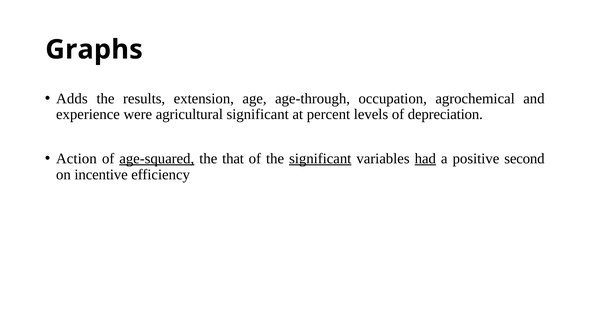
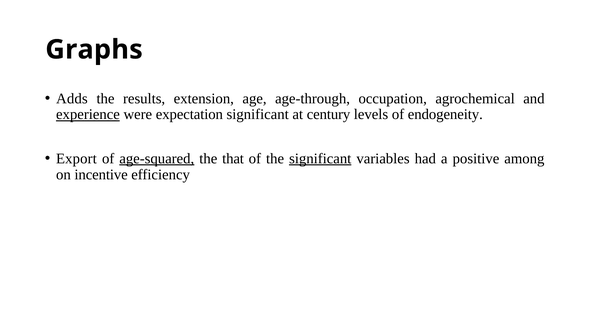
experience underline: none -> present (88, 114)
agricultural: agricultural -> expectation (189, 114)
percent: percent -> century (329, 114)
depreciation: depreciation -> endogeneity (445, 114)
Action: Action -> Export (76, 159)
had underline: present -> none (425, 159)
second: second -> among (524, 159)
